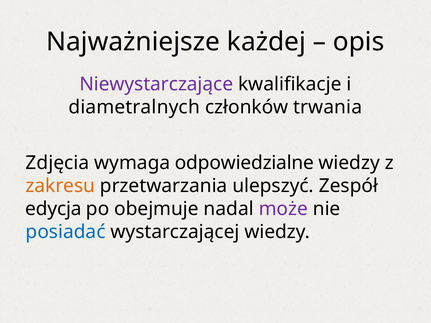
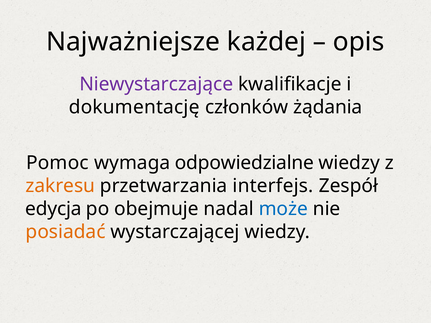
diametralnych: diametralnych -> dokumentację (134, 107)
trwania: trwania -> żądania (328, 107)
Zdjęcia: Zdjęcia -> Pomoc (57, 163)
ulepszyć: ulepszyć -> interfejs (273, 186)
może colour: purple -> blue (283, 209)
posiadać colour: blue -> orange (66, 232)
